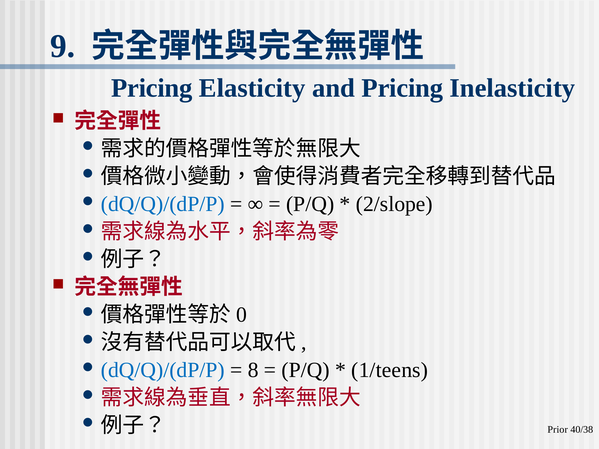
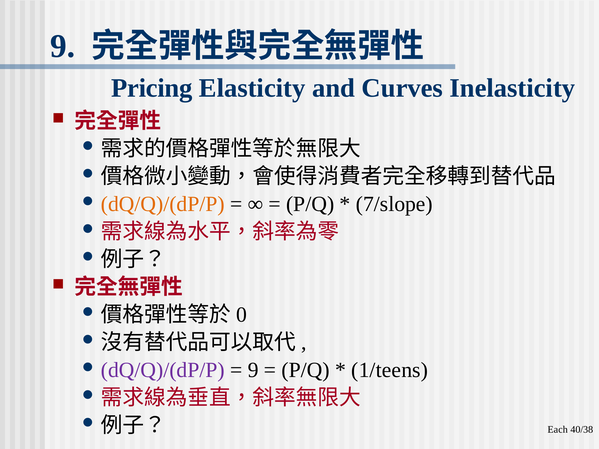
and Pricing: Pricing -> Curves (402, 88)
dQ/Q)/(dP/P colour: blue -> orange (163, 204)
2/slope: 2/slope -> 7/slope (394, 204)
dQ/Q)/(dP/P colour: blue -> purple (163, 370)
8: 8 -> 9 (253, 370)
Prior: Prior -> Each (558, 430)
